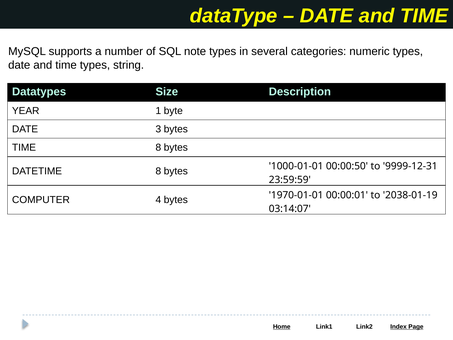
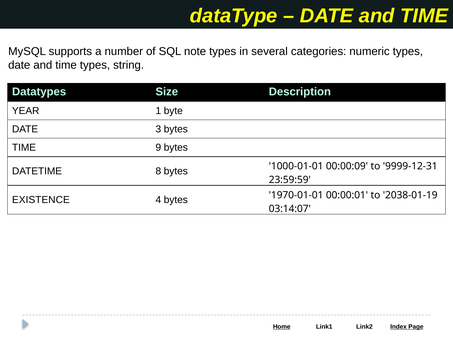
TIME 8: 8 -> 9 (158, 147)
00:00:50: 00:00:50 -> 00:00:09 (347, 166)
COMPUTER: COMPUTER -> EXISTENCE (41, 200)
